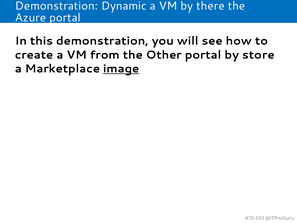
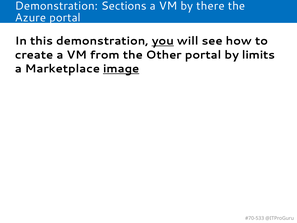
Dynamic: Dynamic -> Sections (124, 6)
you underline: none -> present (163, 41)
store: store -> limits (258, 55)
